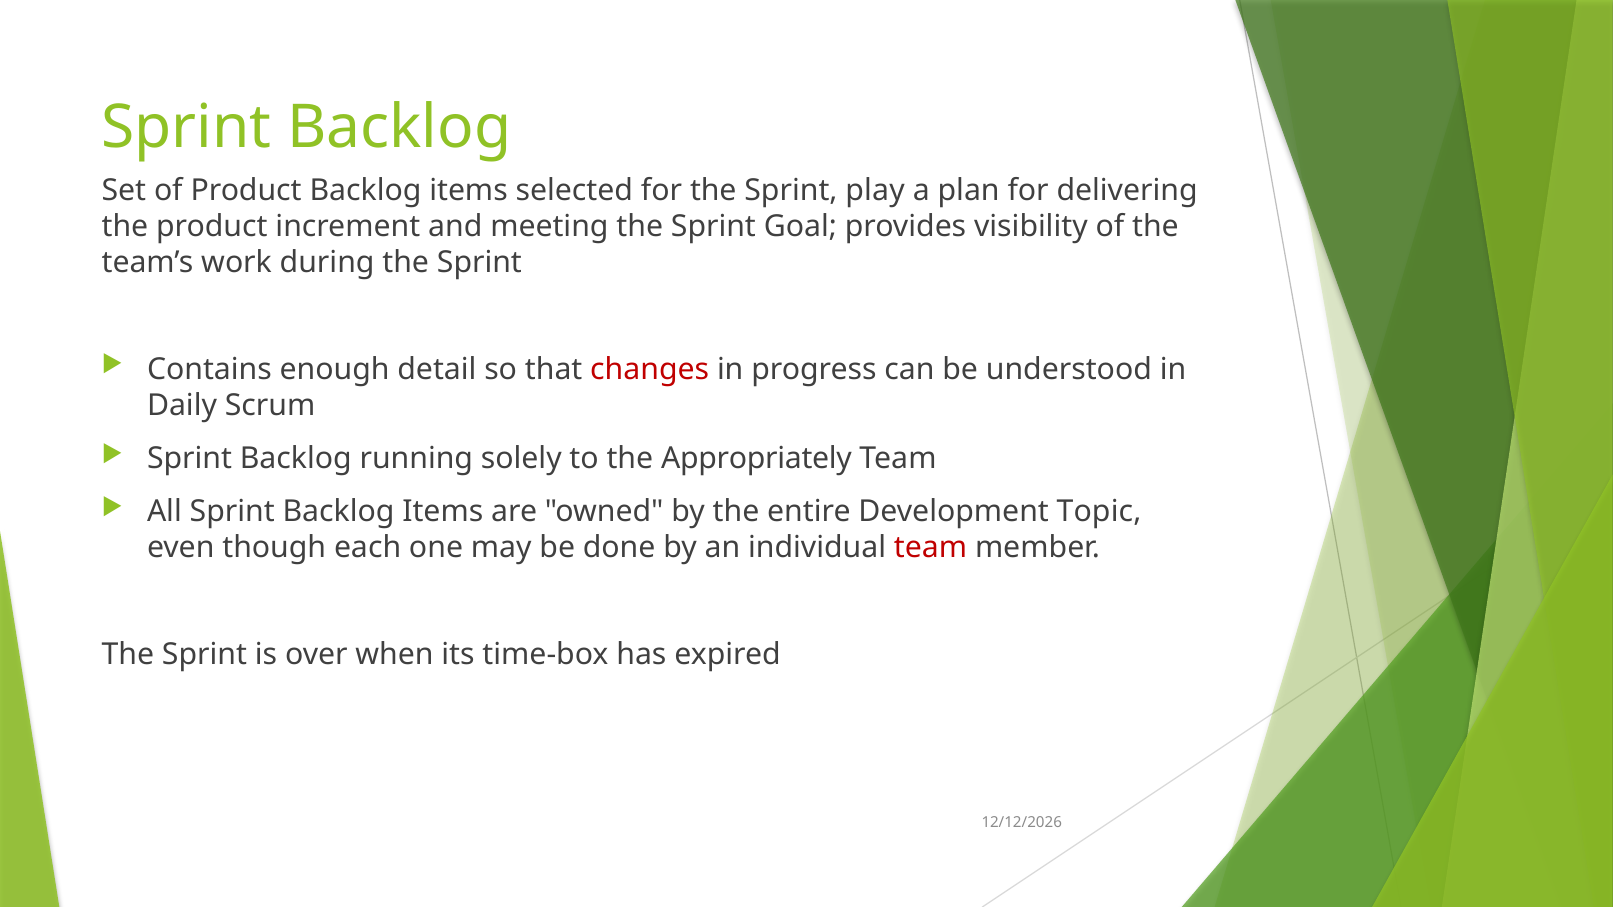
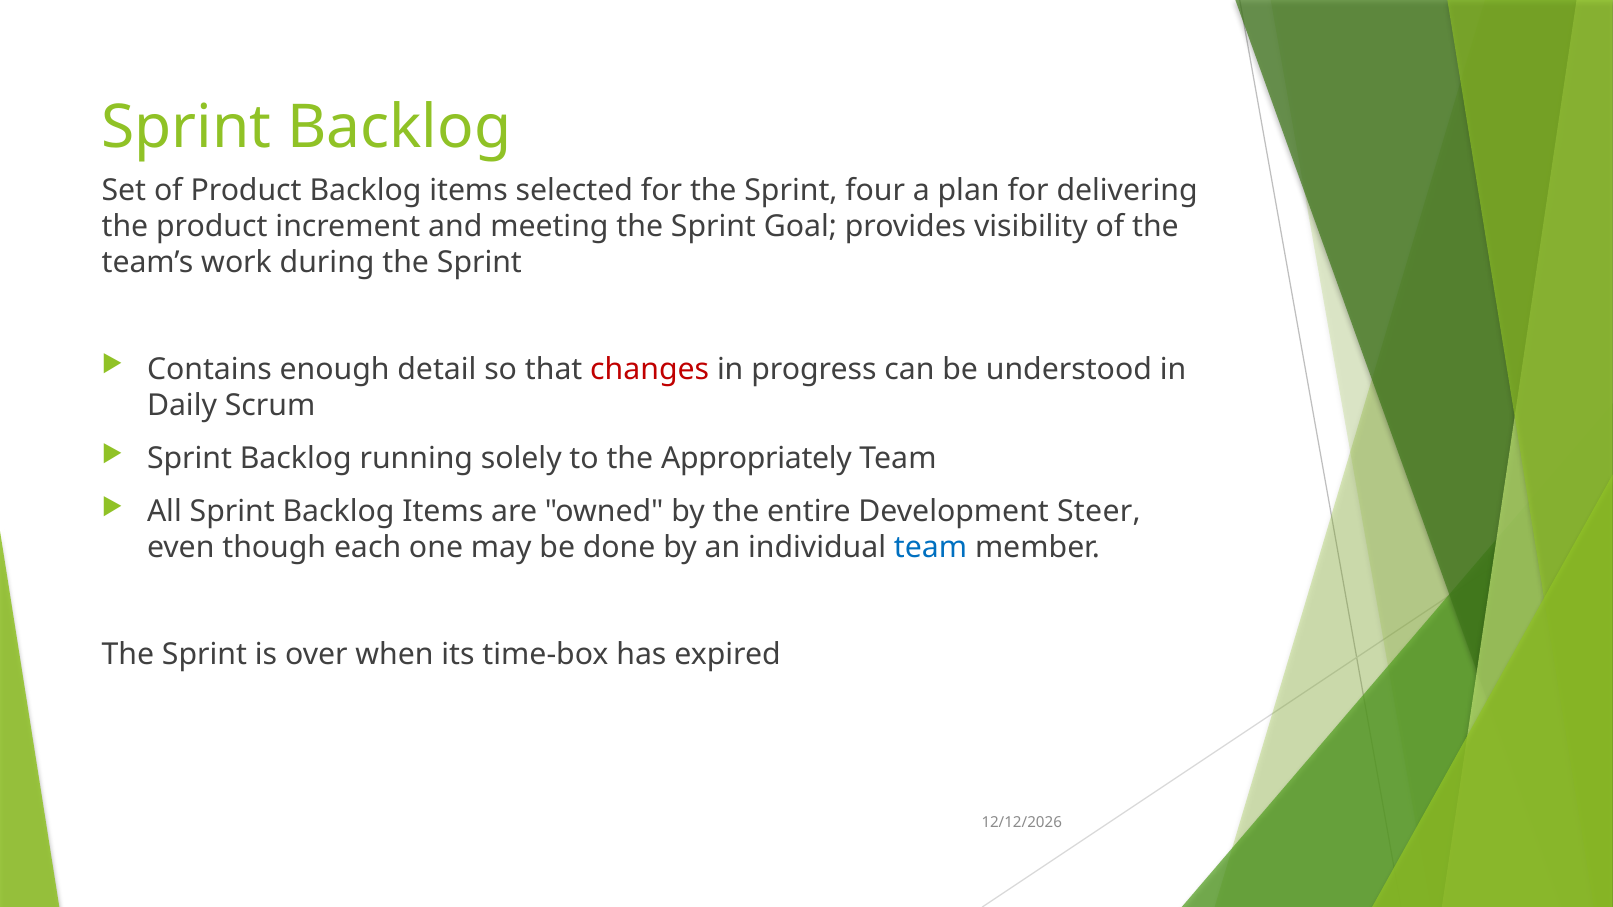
play: play -> four (875, 190)
Topic: Topic -> Steer (1099, 512)
team colour: red -> blue (931, 548)
